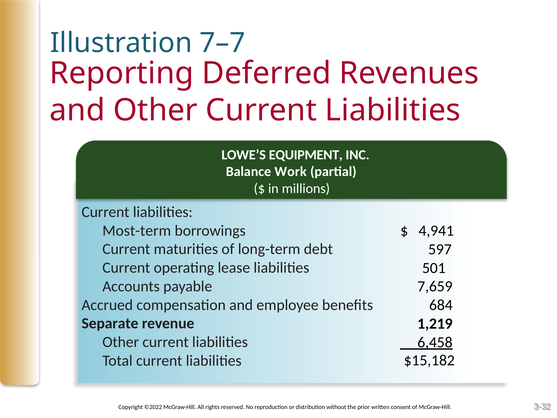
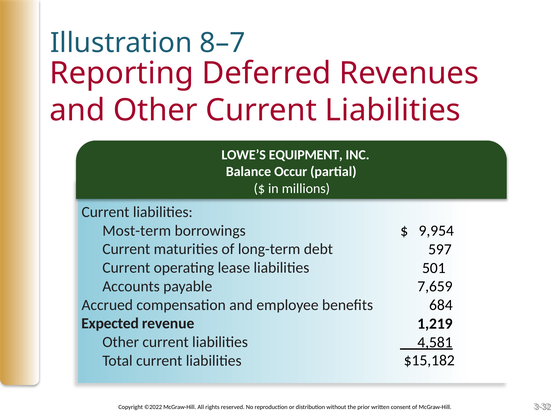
7–7: 7–7 -> 8–7 (222, 43)
Work: Work -> Occur (291, 172)
4,941: 4,941 -> 9,954 (436, 231)
Separate: Separate -> Expected (110, 323)
6,458: 6,458 -> 4,581 (435, 342)
